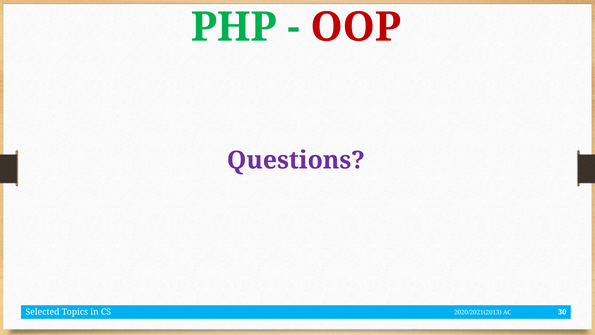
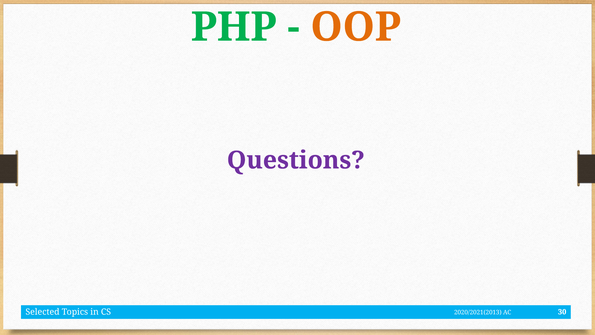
OOP colour: red -> orange (356, 27)
